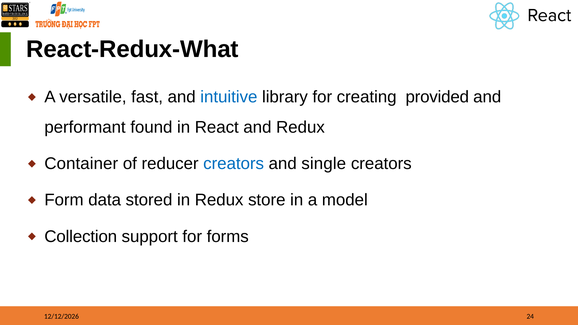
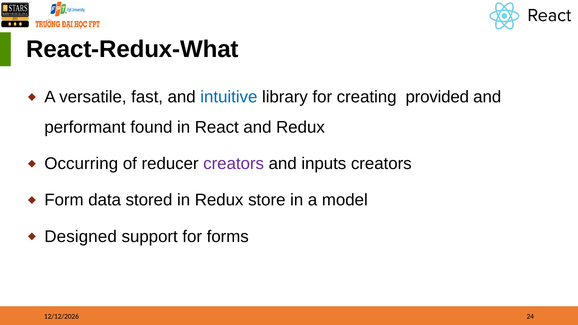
Container: Container -> Occurring (81, 164)
creators colour: blue -> purple (234, 164)
single: single -> inputs (324, 164)
Collection: Collection -> Designed (81, 237)
